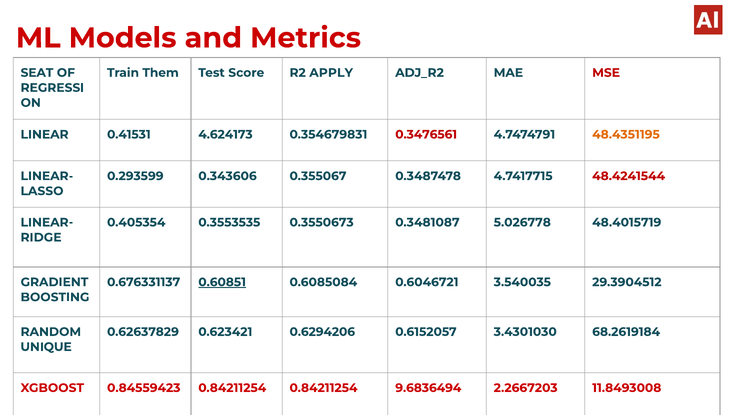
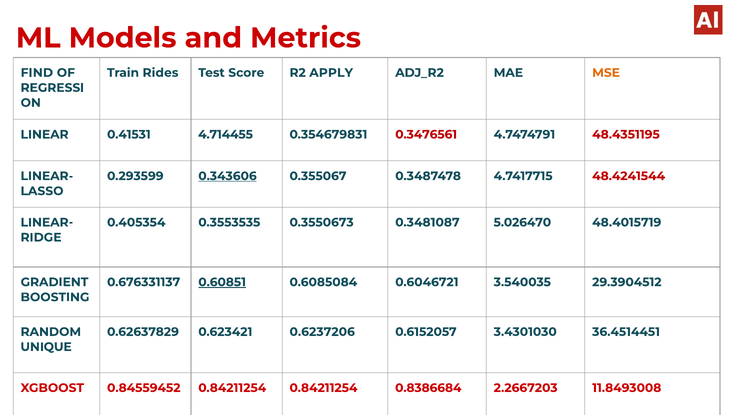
SEAT: SEAT -> FIND (37, 73)
Them: Them -> Rides (160, 73)
MSE colour: red -> orange (606, 73)
4.624173: 4.624173 -> 4.714455 (226, 135)
48.4351195 colour: orange -> red (626, 135)
0.343606 underline: none -> present (228, 176)
5.026778: 5.026778 -> 5.026470 (522, 222)
0.6294206: 0.6294206 -> 0.6237206 (322, 332)
68.2619184: 68.2619184 -> 36.4514451 (626, 332)
0.84559423: 0.84559423 -> 0.84559452 (144, 388)
9.6836494: 9.6836494 -> 0.8386684 (428, 388)
